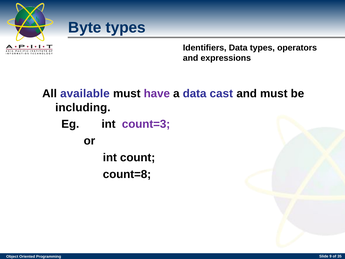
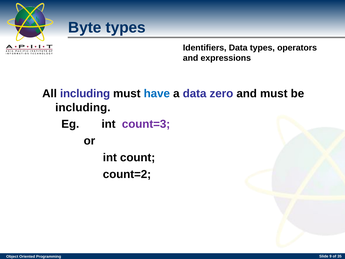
All available: available -> including (85, 94)
have colour: purple -> blue (157, 94)
cast: cast -> zero (221, 94)
count=8: count=8 -> count=2 (127, 174)
